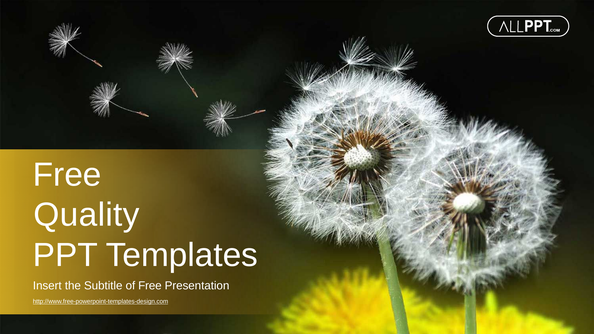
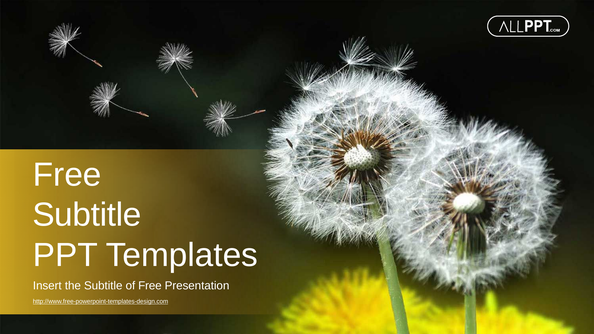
Quality: Quality -> Subtitle (87, 215)
